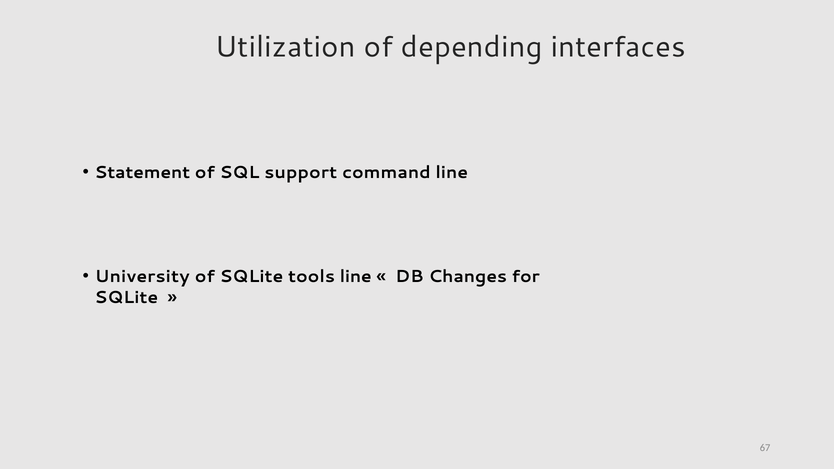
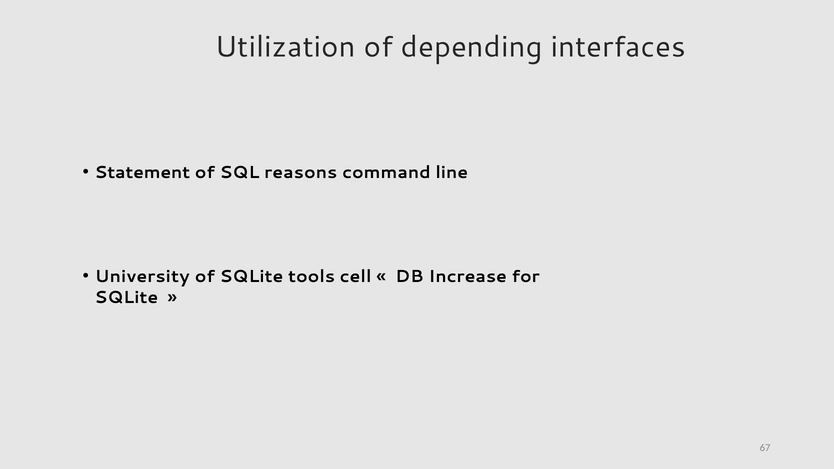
support: support -> reasons (301, 172)
tools line: line -> cell (356, 277)
Changes: Changes -> Increase (468, 277)
